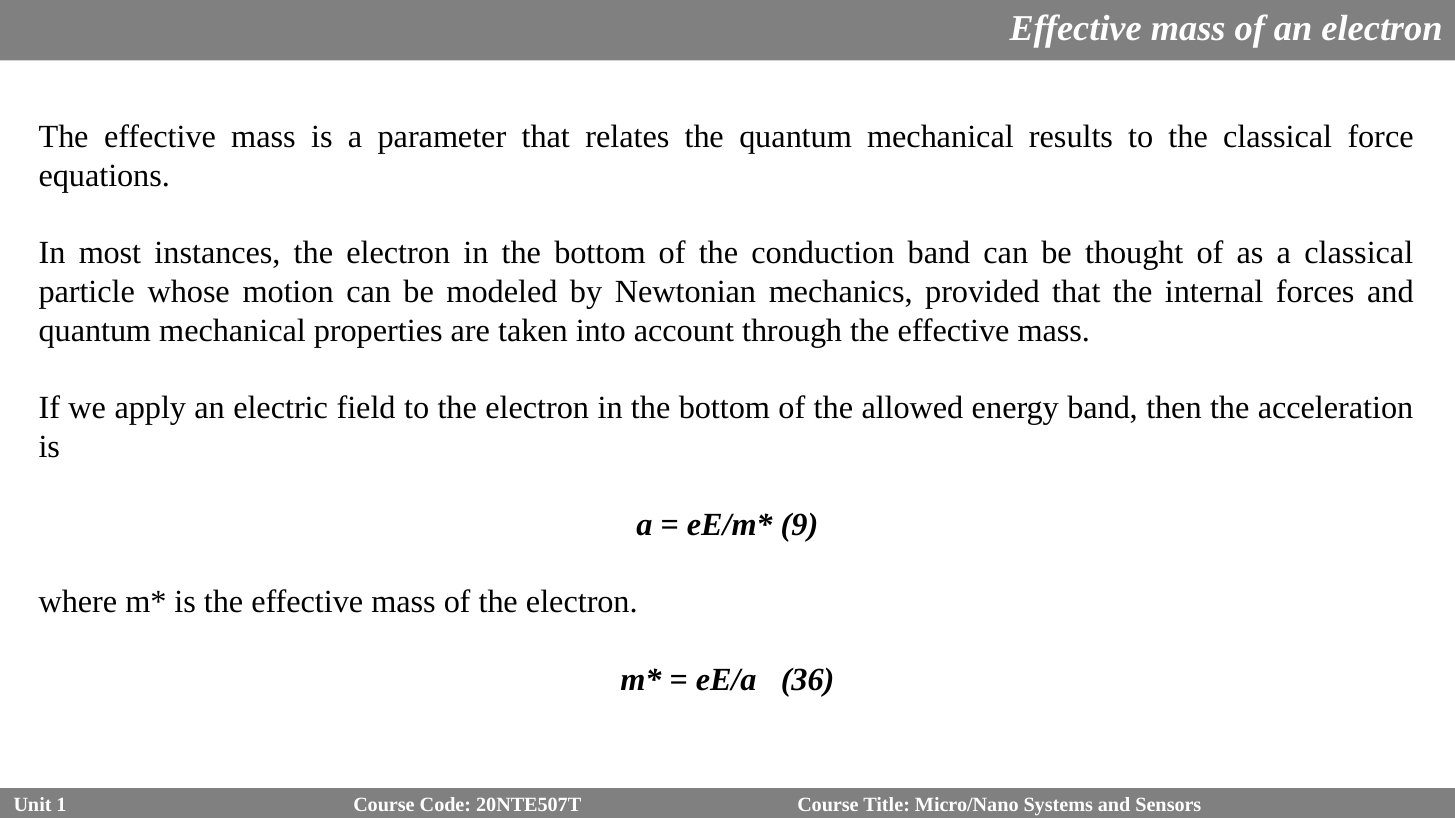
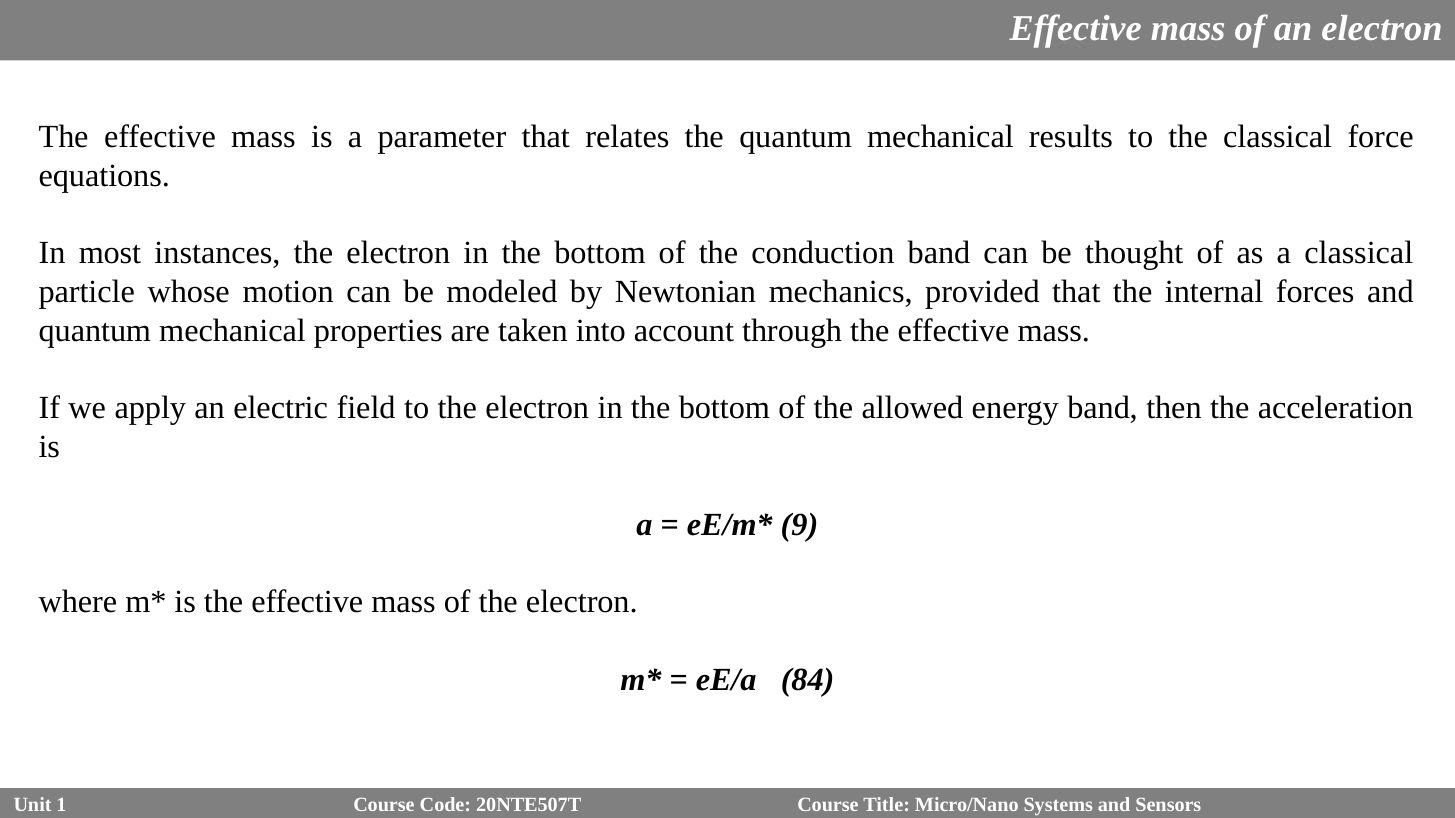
36: 36 -> 84 (808, 680)
